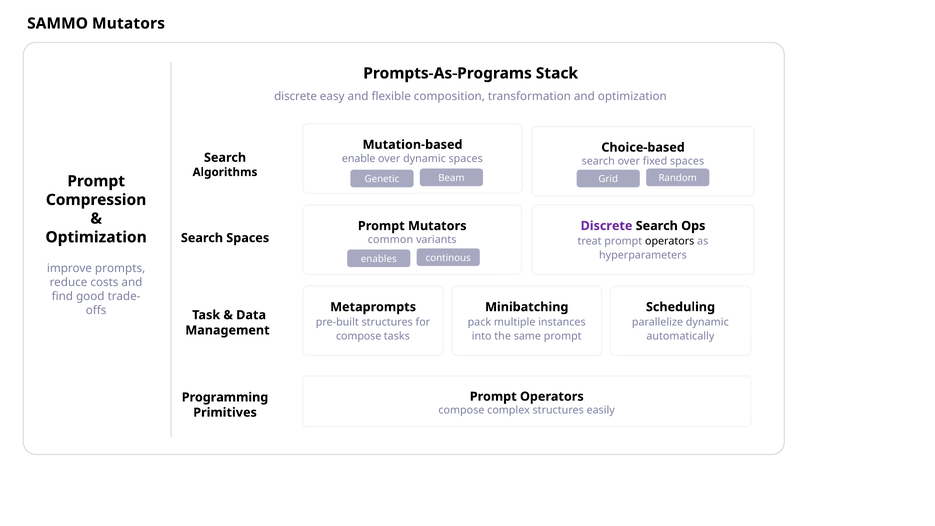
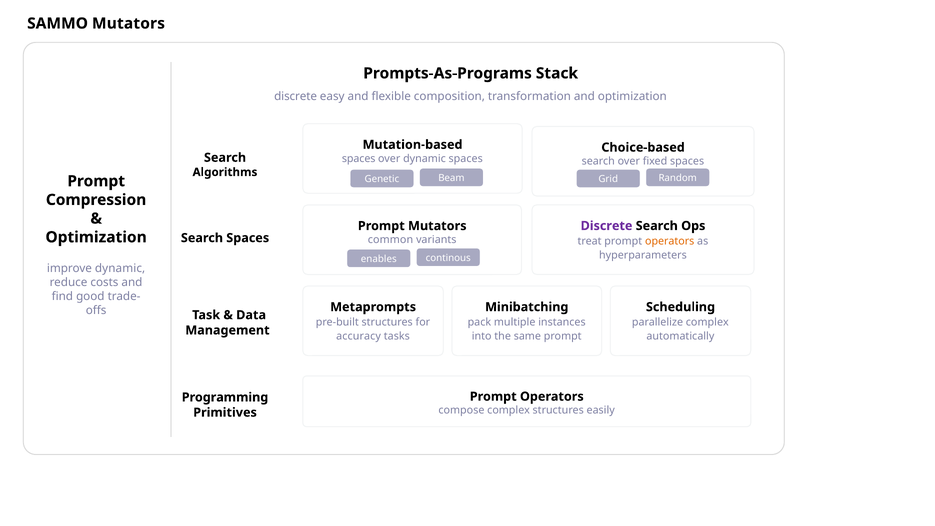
enable: enable -> spaces (359, 159)
operators colour: black -> orange (670, 241)
improve prompts: prompts -> dynamic (120, 268)
parallelize dynamic: dynamic -> complex (707, 322)
compose: compose -> accuracy (359, 336)
